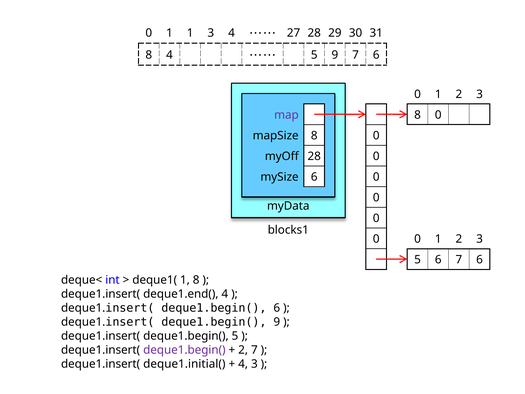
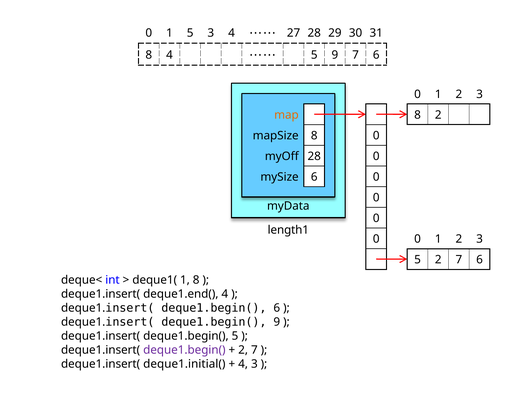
1 1: 1 -> 5 (190, 33)
map colour: purple -> orange (286, 115)
8 0: 0 -> 2 (438, 115)
blocks1: blocks1 -> length1 (288, 230)
5 6: 6 -> 2 (438, 260)
